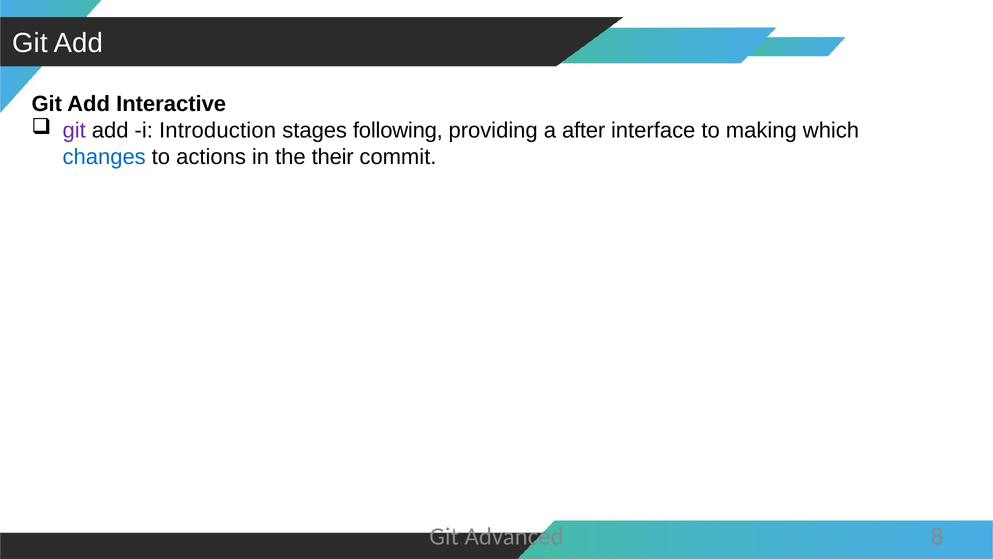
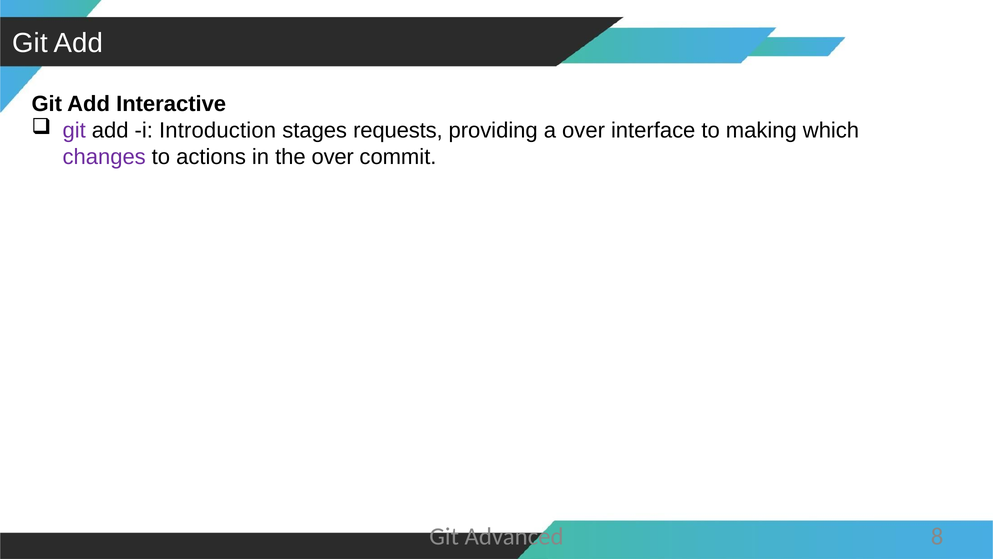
following: following -> requests (398, 130)
a after: after -> over (584, 130)
changes colour: blue -> purple (104, 157)
the their: their -> over (333, 157)
